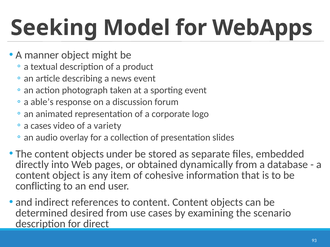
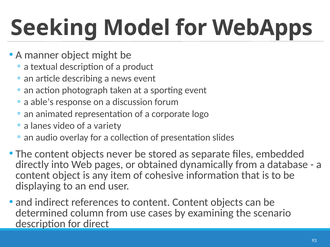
a cases: cases -> lanes (41, 126)
under: under -> never (119, 154)
conflicting: conflicting -> displaying (38, 186)
desired: desired -> column (87, 213)
